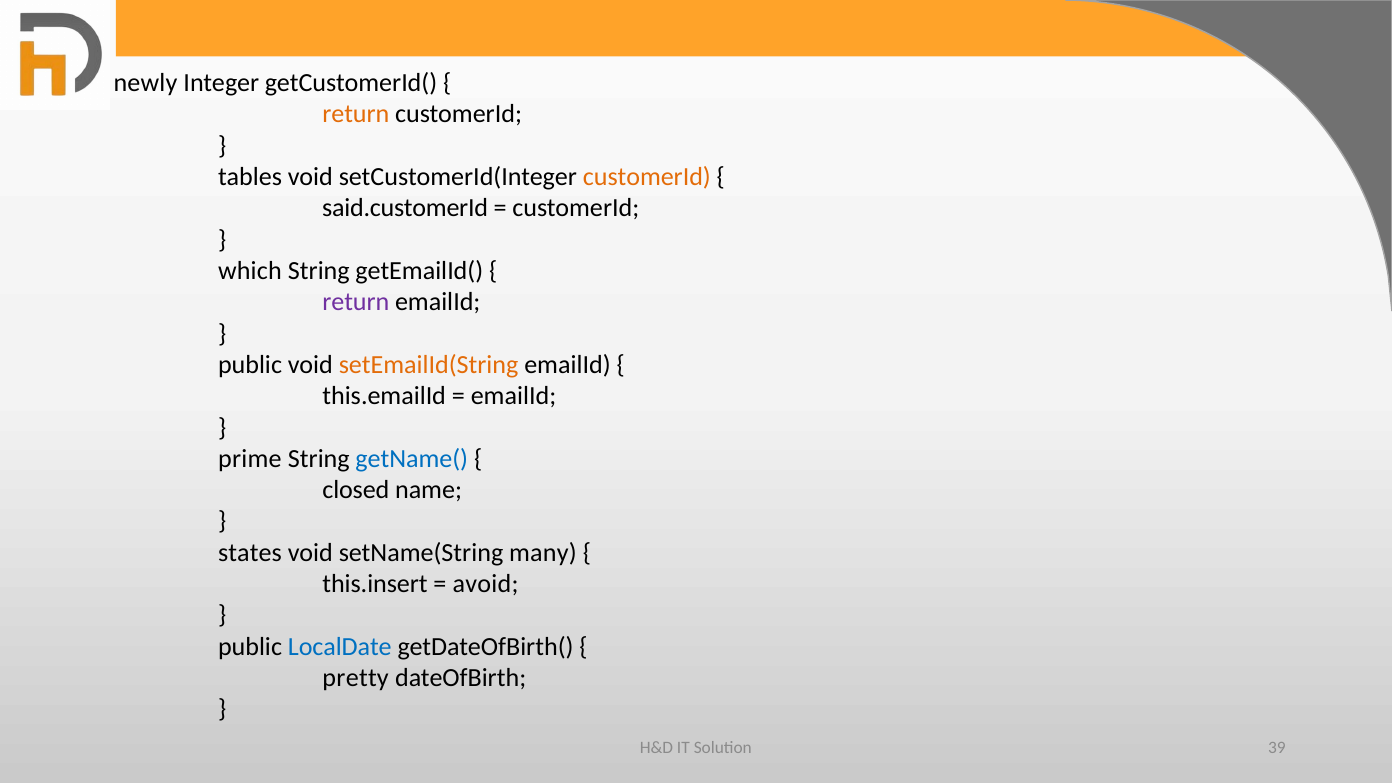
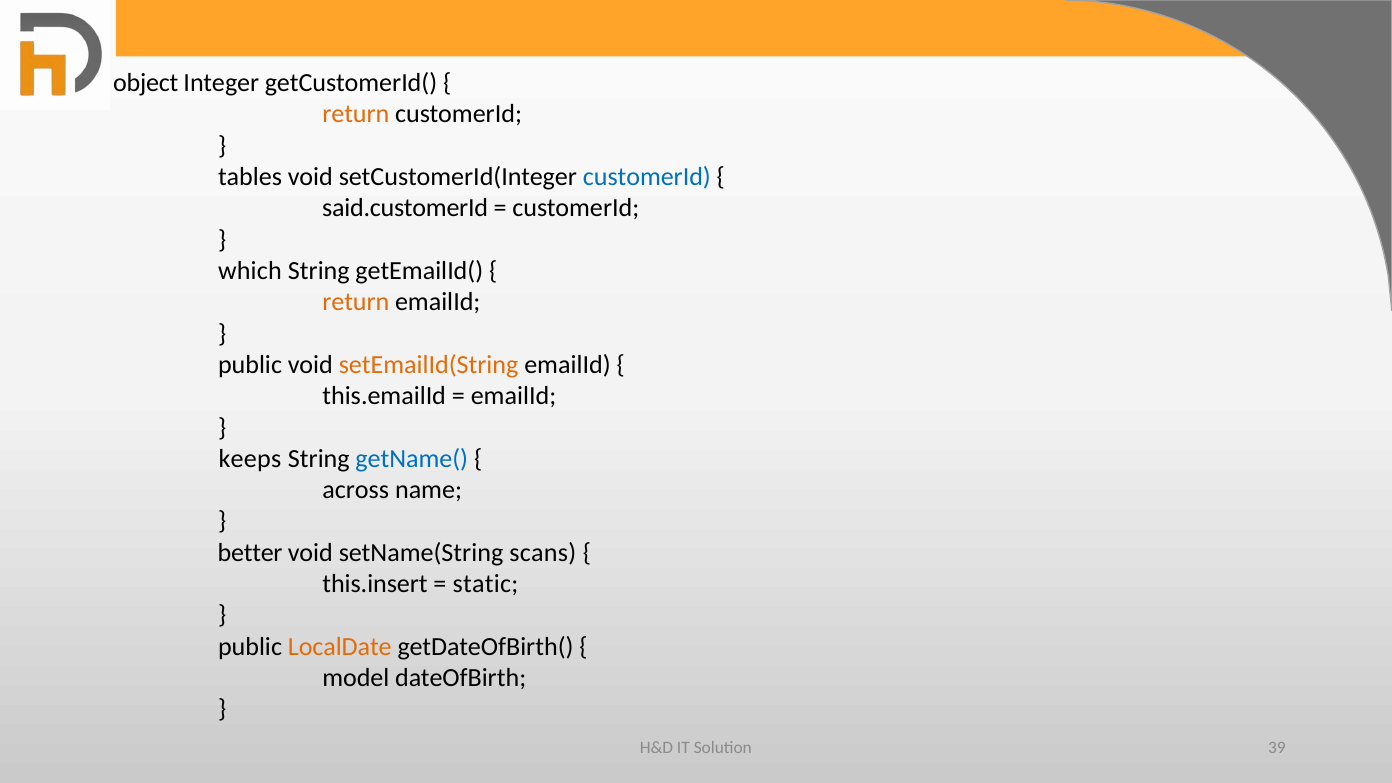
newly: newly -> object (146, 83)
customerId colour: orange -> blue (647, 177)
return colour: purple -> orange (356, 302)
prime: prime -> keeps (250, 459)
closed: closed -> across (356, 490)
states: states -> better (250, 553)
many: many -> scans (543, 553)
avoid: avoid -> static (486, 584)
LocalDate colour: blue -> orange (340, 647)
pretty: pretty -> model (356, 678)
